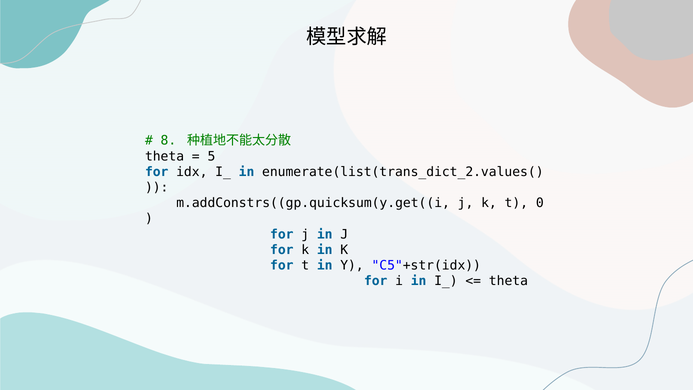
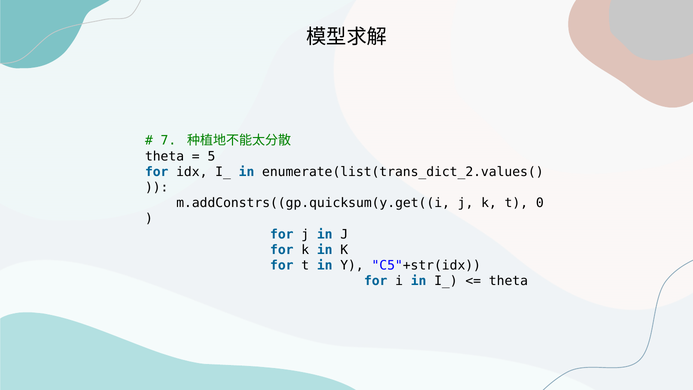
8: 8 -> 7 (168, 141)
